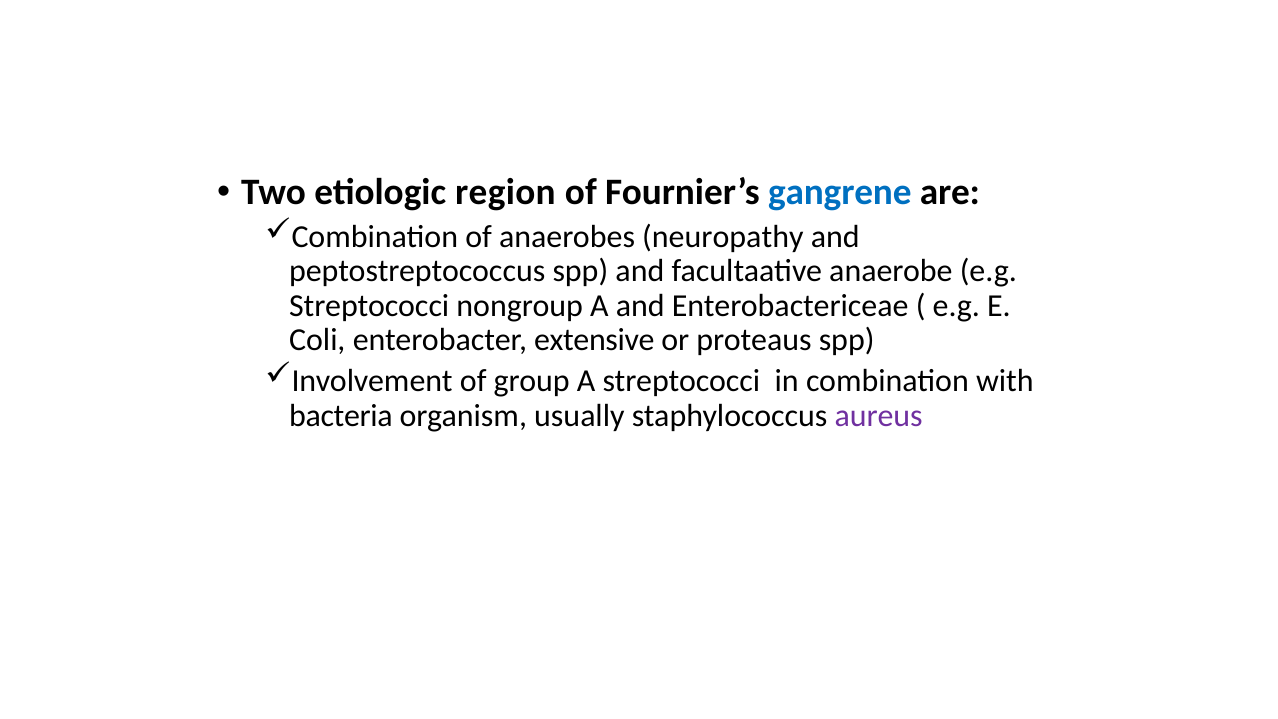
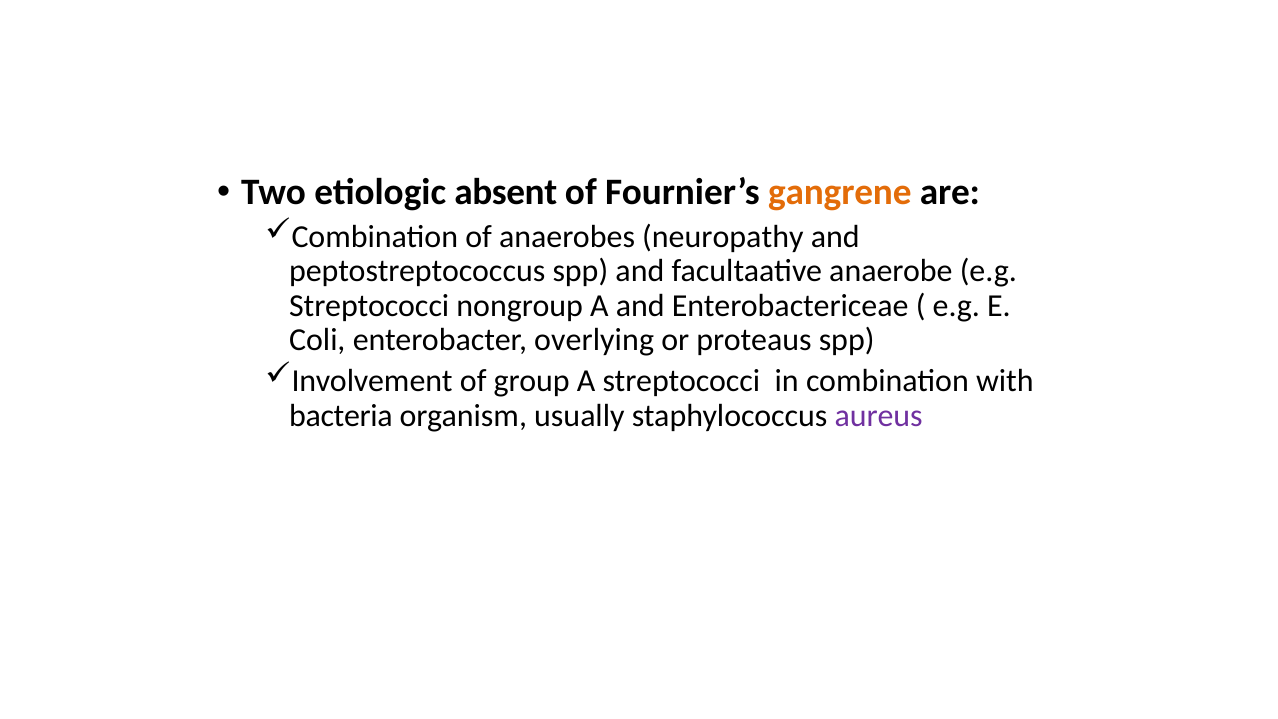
region: region -> absent (506, 192)
gangrene colour: blue -> orange (840, 192)
extensive: extensive -> overlying (594, 340)
